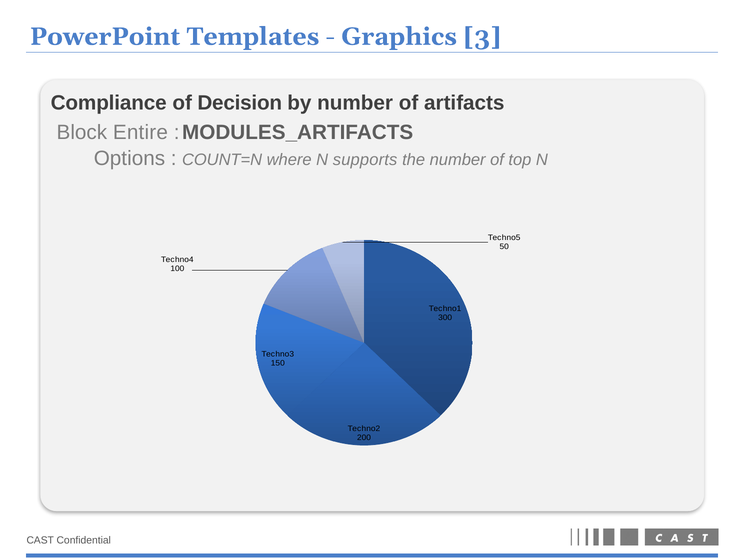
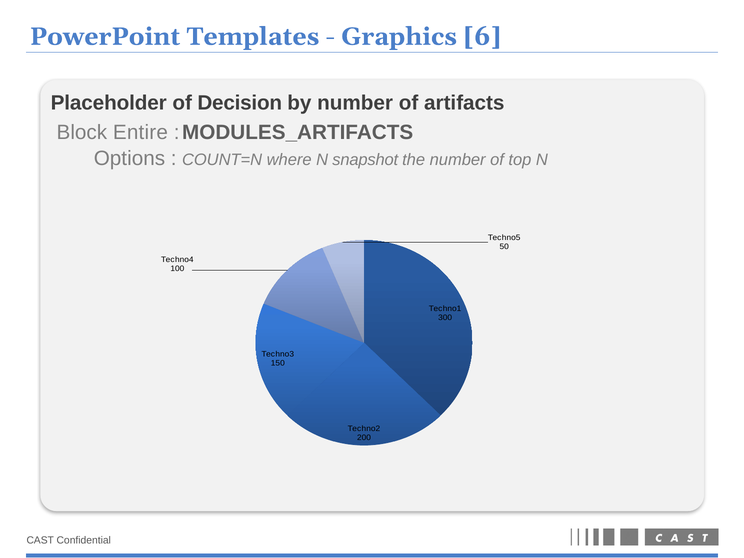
3: 3 -> 6 (482, 37)
Compliance: Compliance -> Placeholder (109, 103)
supports: supports -> snapshot (365, 160)
